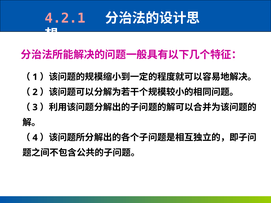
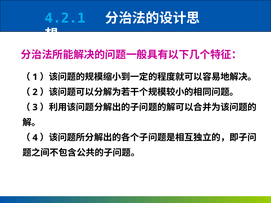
4.2.1 colour: pink -> light blue (65, 18)
